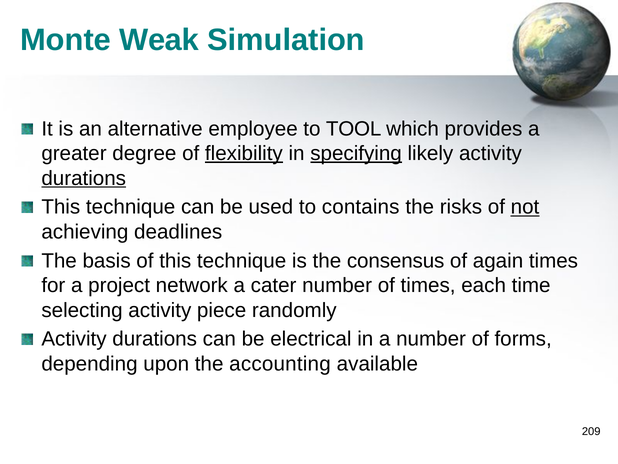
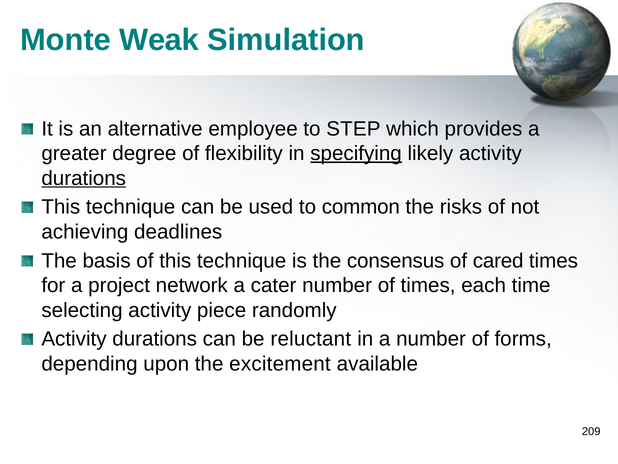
TOOL: TOOL -> STEP (353, 129)
flexibility underline: present -> none (244, 153)
contains: contains -> common (361, 207)
not underline: present -> none (525, 207)
again: again -> cared (498, 260)
electrical: electrical -> reluctant (311, 339)
accounting: accounting -> excitement (280, 363)
